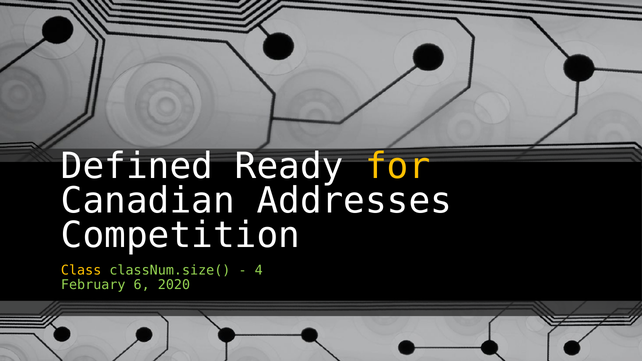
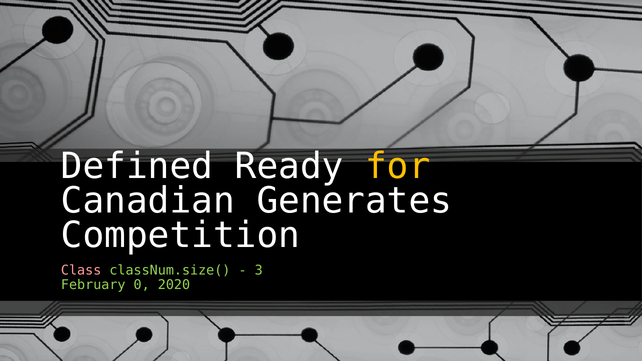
Addresses: Addresses -> Generates (354, 201)
Class colour: yellow -> pink (81, 270)
4: 4 -> 3 (259, 270)
6: 6 -> 0 (142, 285)
